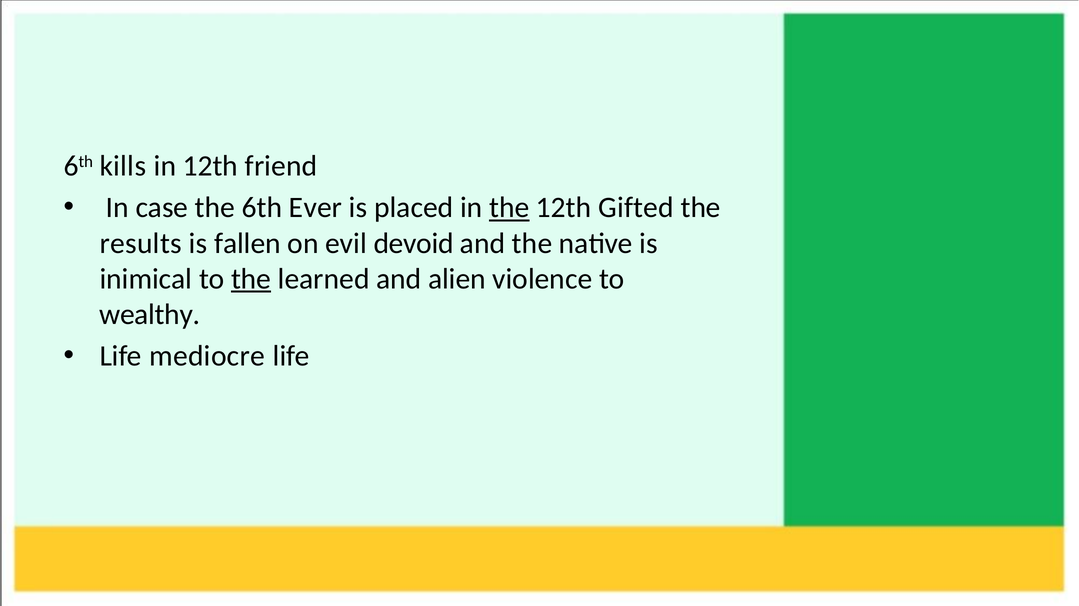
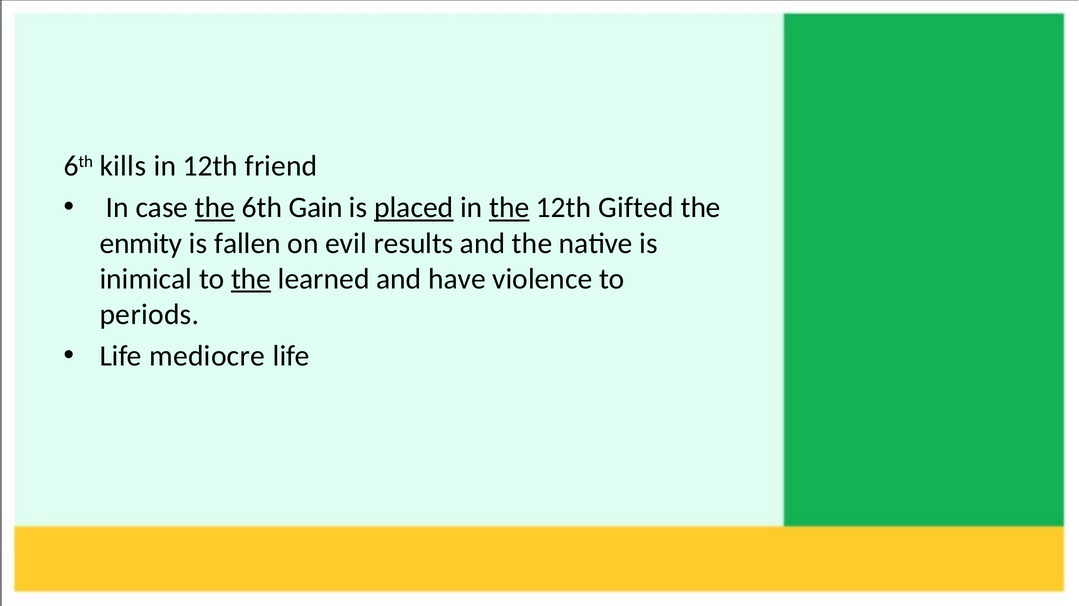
the underline: none -> present (215, 208)
Ever: Ever -> Gain (316, 208)
placed underline: none -> present (414, 208)
results: results -> enmity (141, 243)
devoid: devoid -> results (414, 243)
alien: alien -> have (457, 279)
wealthy: wealthy -> periods (149, 314)
